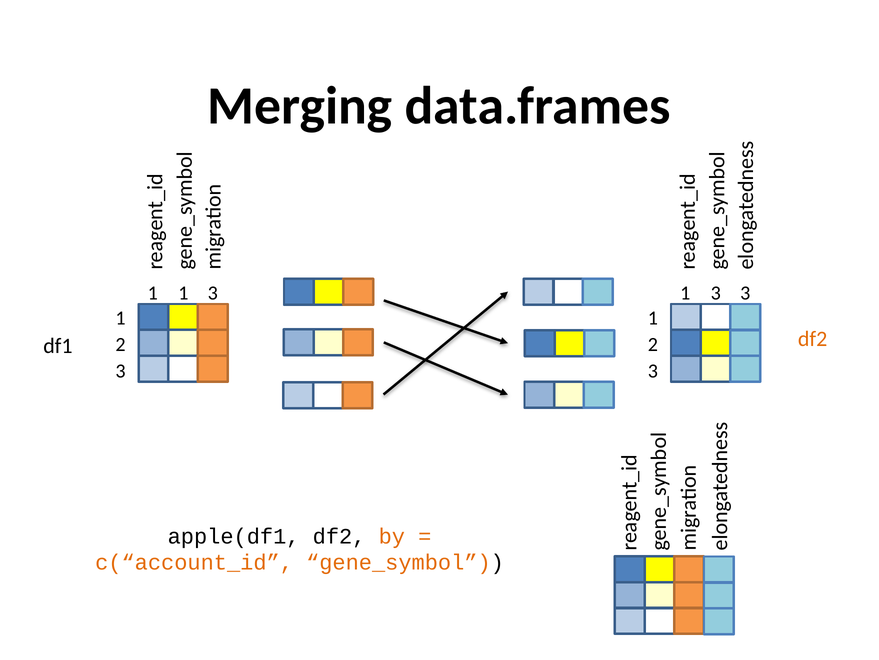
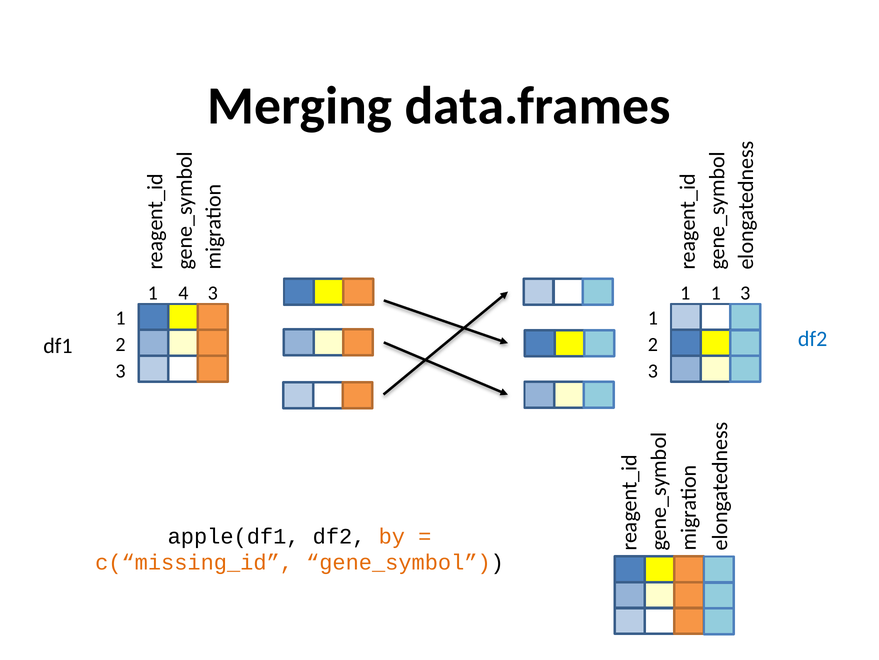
1: 1 -> 4 (183, 293)
3: 3 -> 1 (716, 293)
df2 colour: orange -> blue (813, 338)
c(“account_id: c(“account_id -> c(“missing_id (194, 562)
